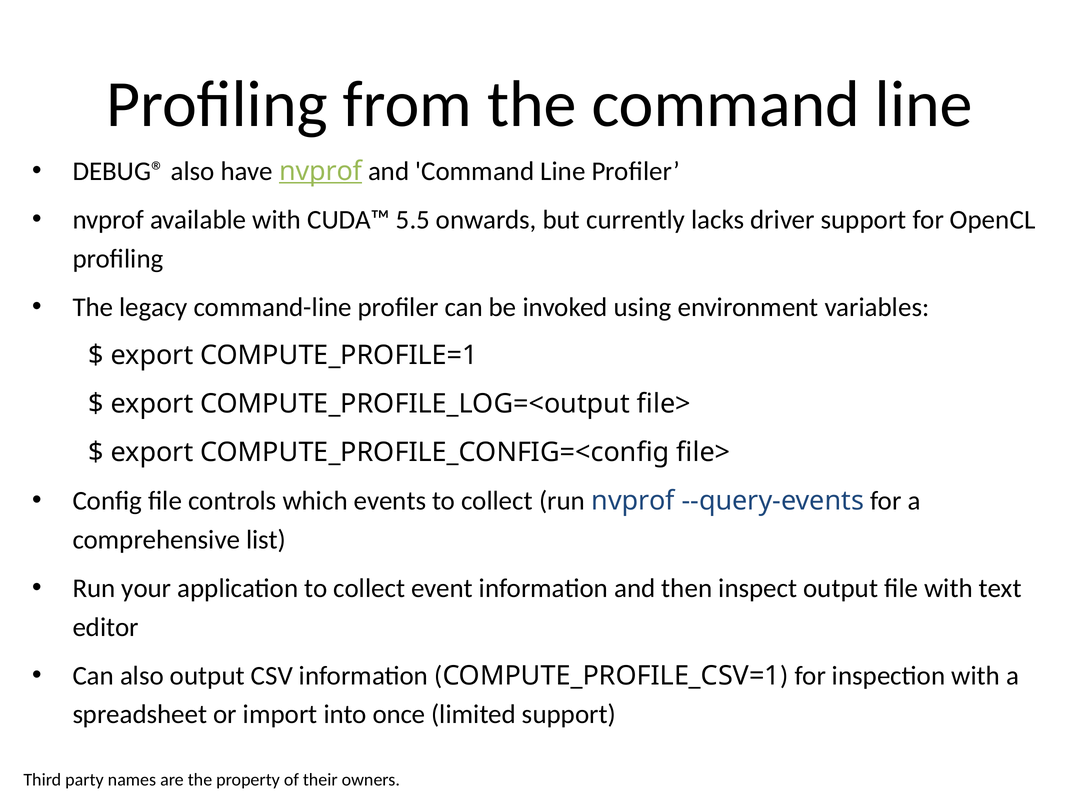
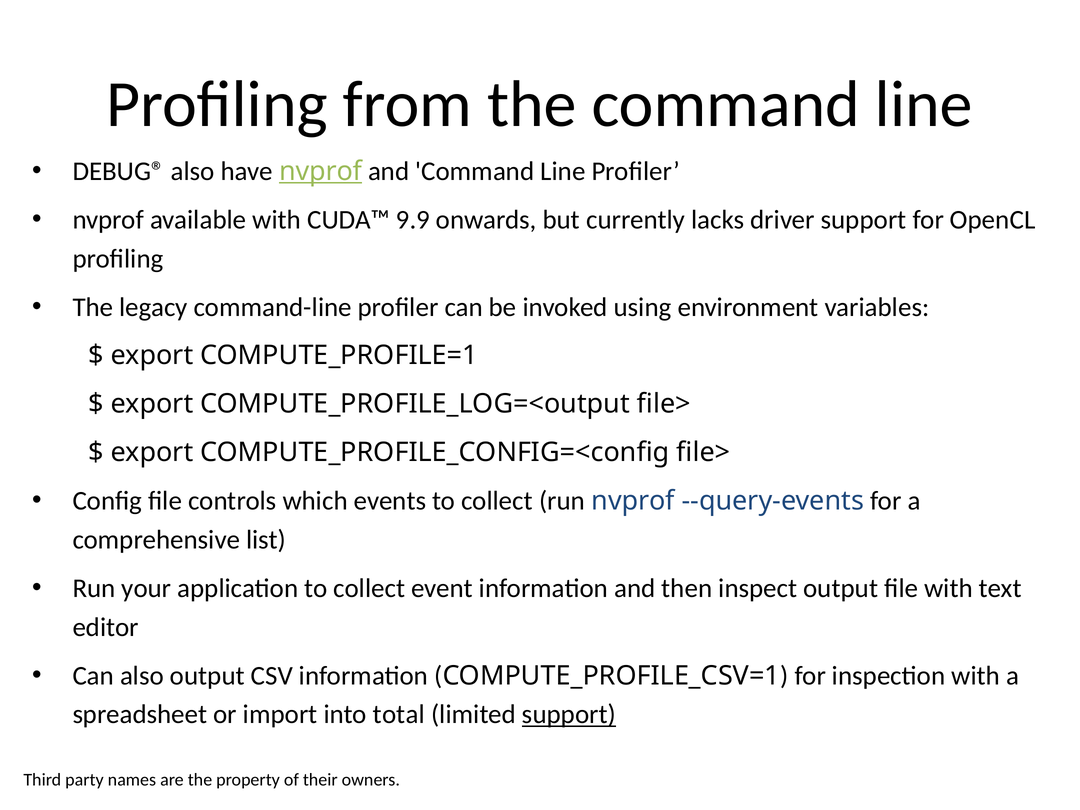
5.5: 5.5 -> 9.9 (413, 220)
once: once -> total (399, 715)
support underline: none -> present (569, 715)
